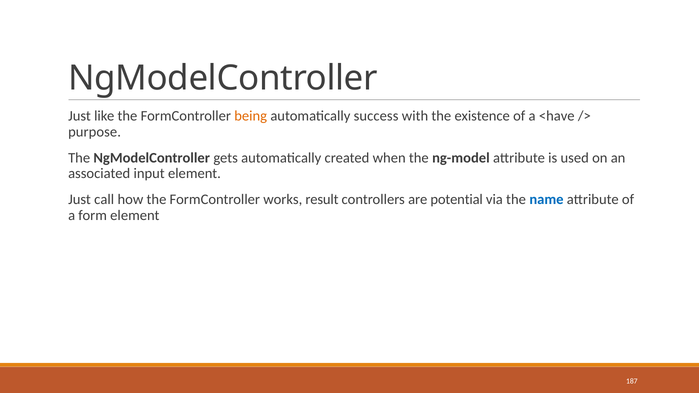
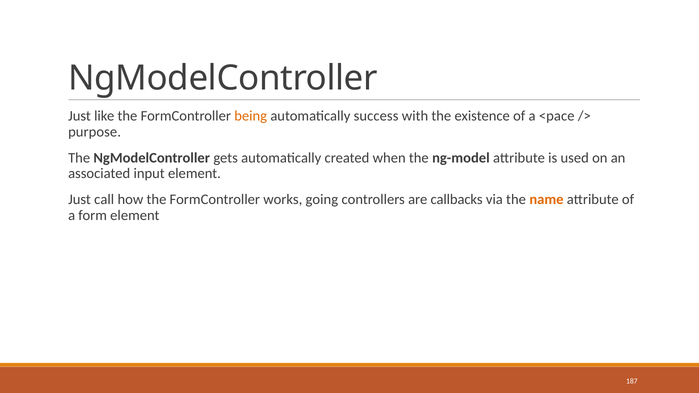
<have: <have -> <pace (557, 116)
result: result -> going (322, 200)
potential: potential -> callbacks (457, 200)
name colour: blue -> orange (546, 200)
